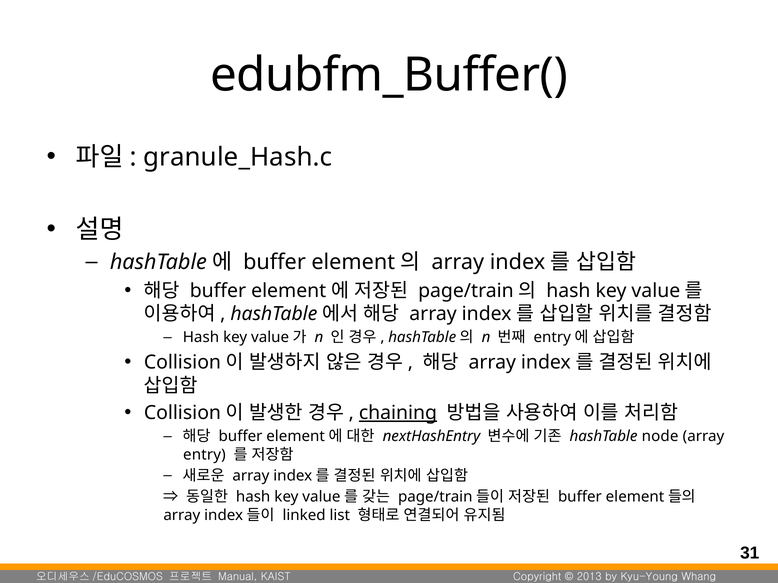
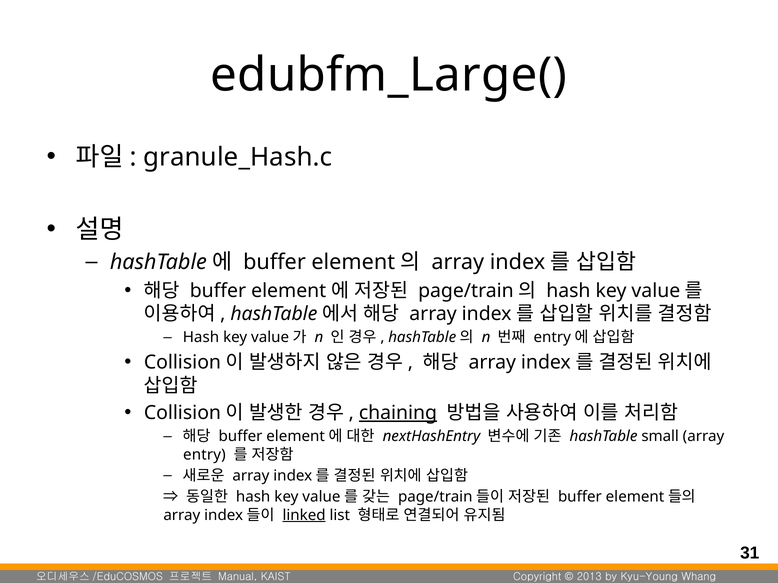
edubfm_Buffer(: edubfm_Buffer( -> edubfm_Large( (389, 75)
node: node -> small (660, 437)
linked underline: none -> present (304, 515)
